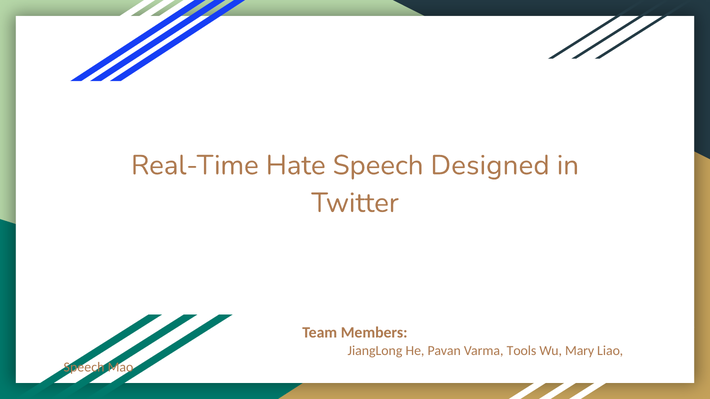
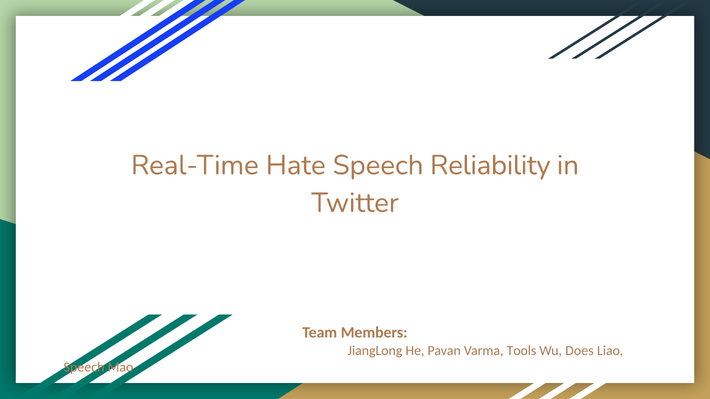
Designed: Designed -> Reliability (490, 165)
Mary: Mary -> Does (579, 351)
